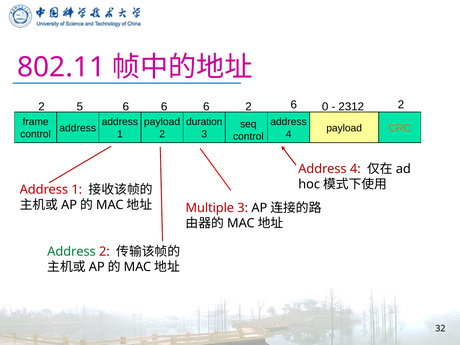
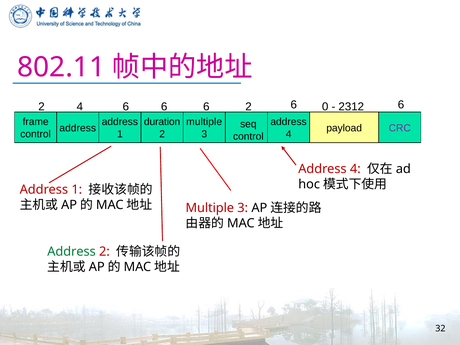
2 5: 5 -> 4 (80, 107)
2312 2: 2 -> 6 (401, 105)
payload: payload -> duration (162, 122)
duration: duration -> multiple (204, 122)
CRC colour: orange -> purple (400, 128)
